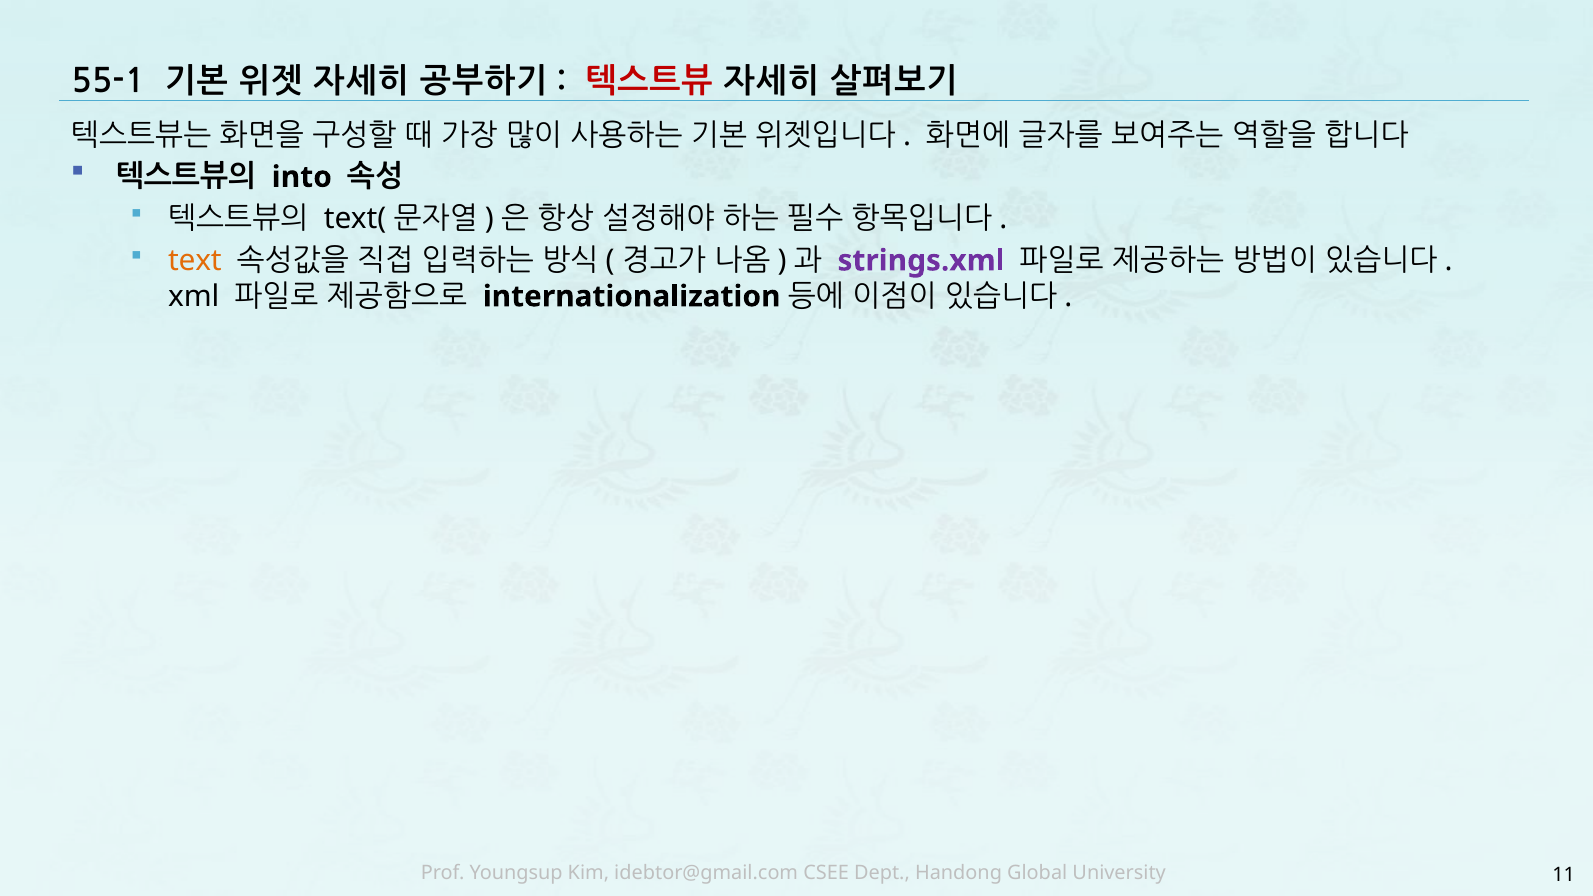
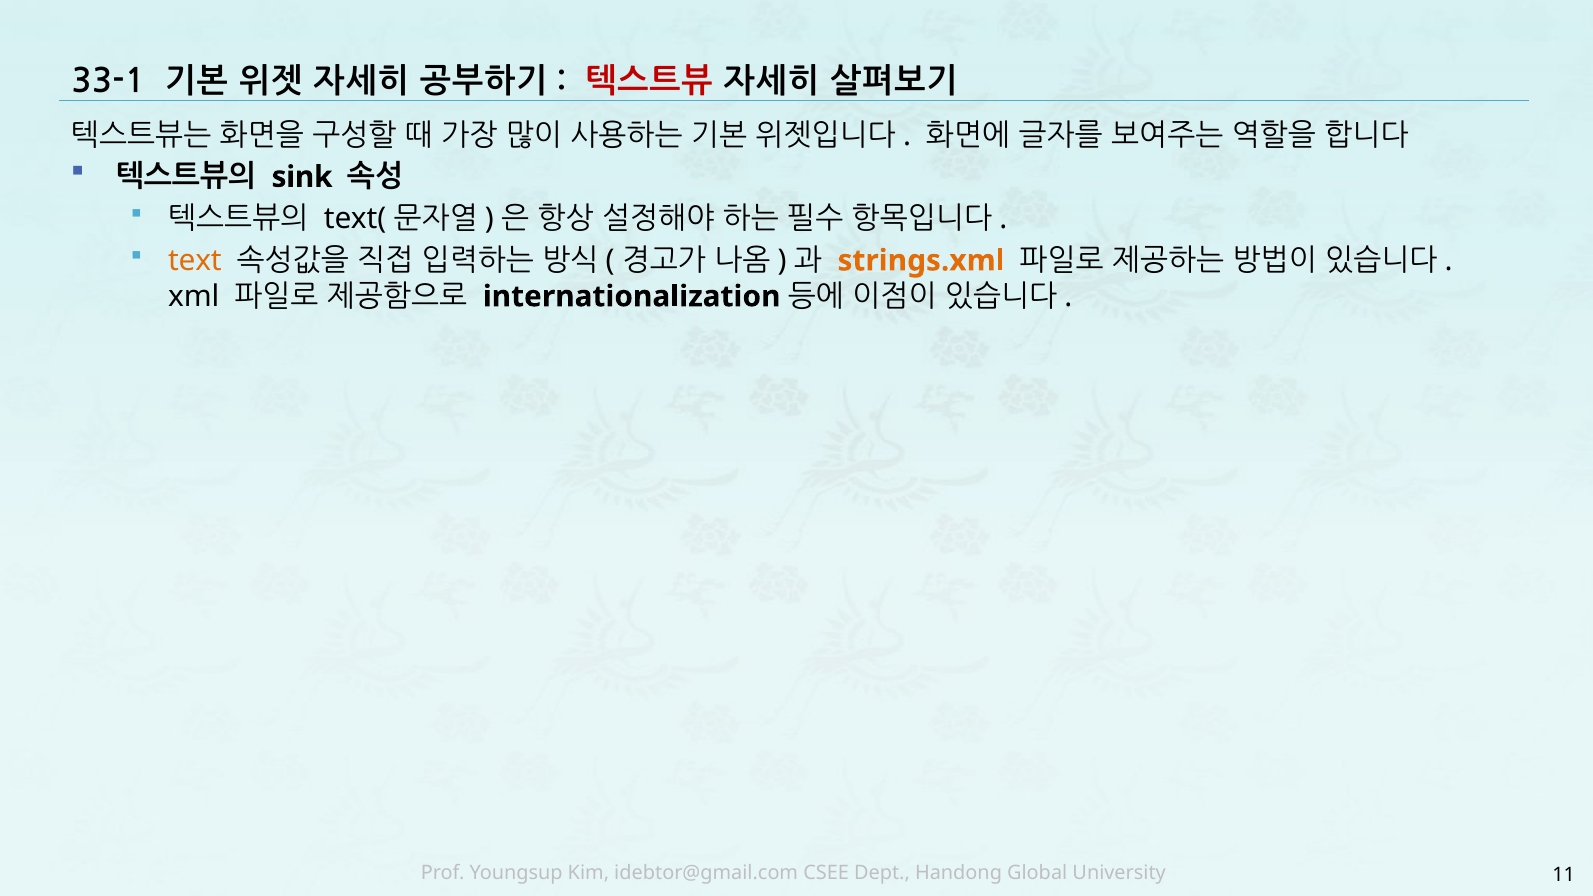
55-1: 55-1 -> 33-1 (108, 82)
into: into -> sink (302, 177)
strings.xml colour: purple -> orange (921, 261)
